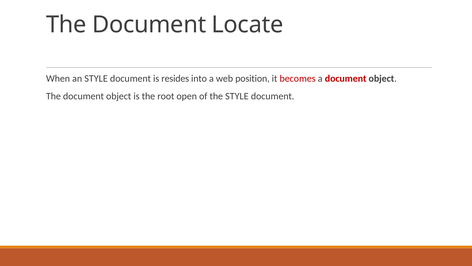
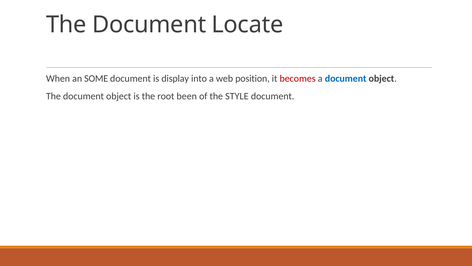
an STYLE: STYLE -> SOME (96, 78)
resides: resides -> display (175, 78)
document colour: red -> blue (346, 78)
open: open -> been (187, 96)
